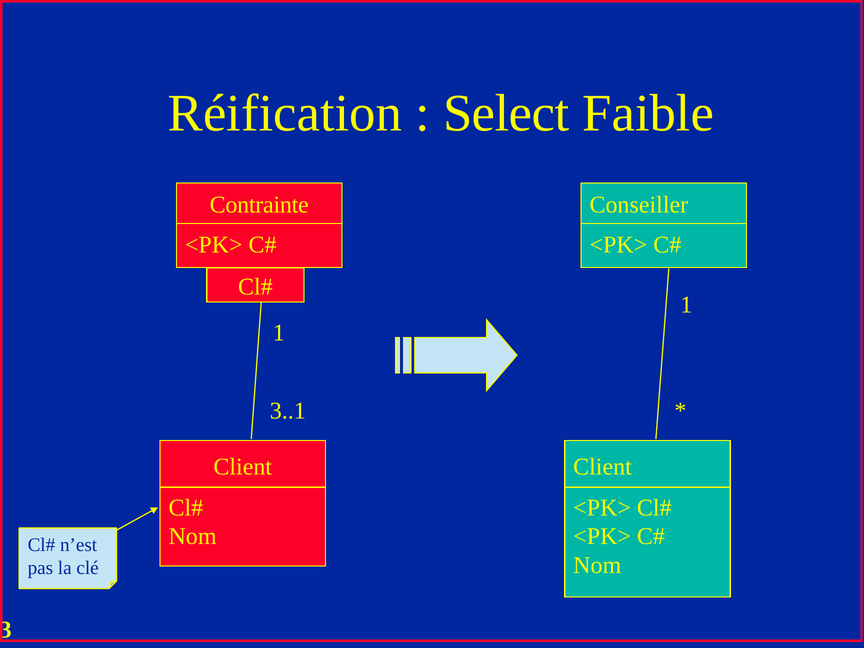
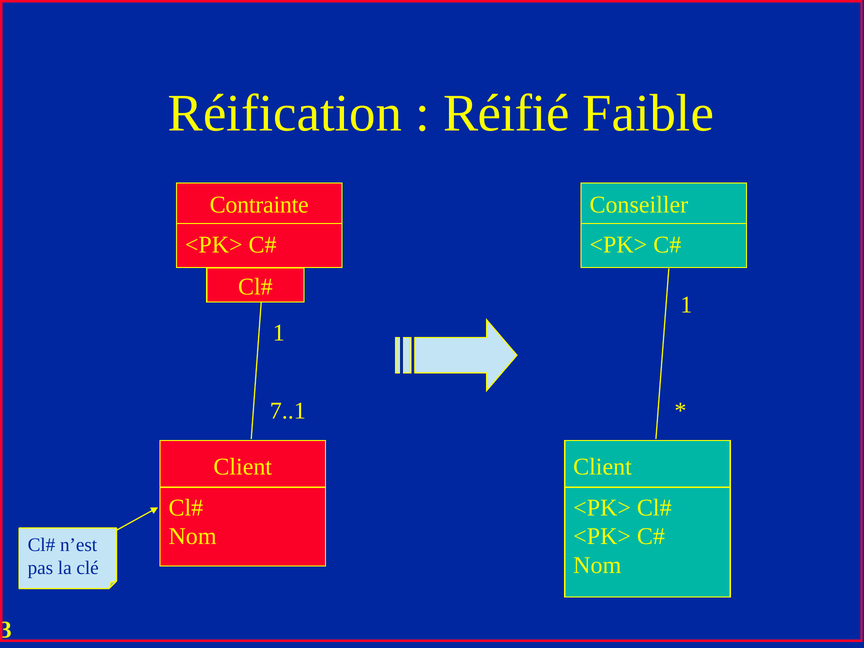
Select: Select -> Réifié (506, 113)
3..1: 3..1 -> 7..1 (288, 411)
